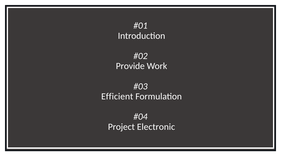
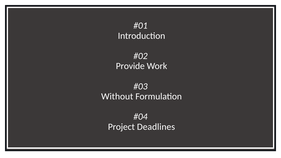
Efficient: Efficient -> Without (117, 96)
Electronic: Electronic -> Deadlines (156, 127)
